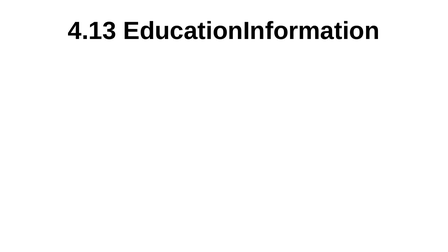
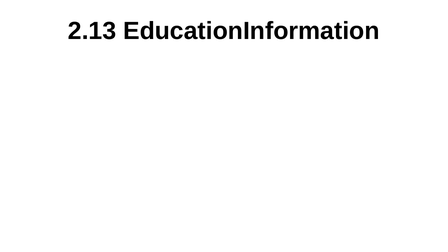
4.13: 4.13 -> 2.13 (92, 31)
